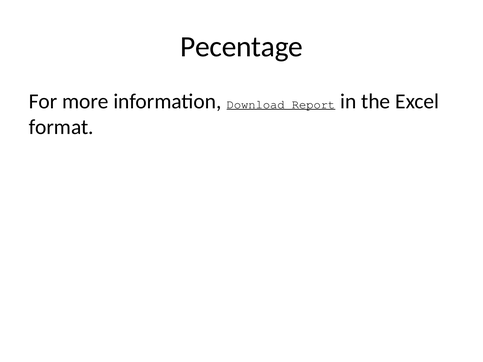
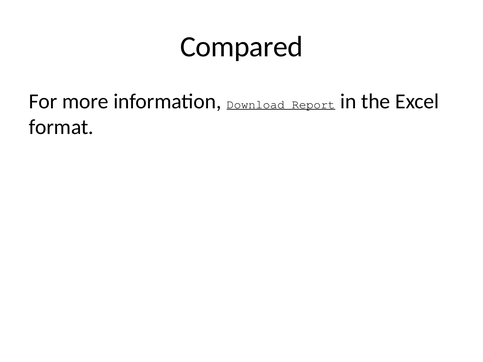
Pecentage: Pecentage -> Compared (242, 47)
